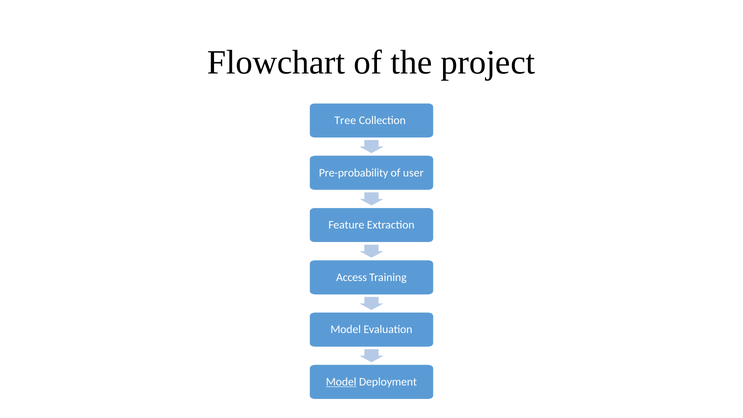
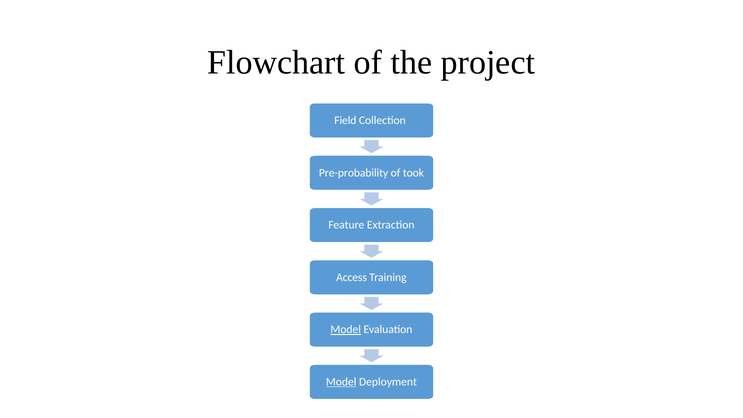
Tree: Tree -> Field (345, 120)
user: user -> took (413, 173)
Model underline: none -> present (346, 329)
